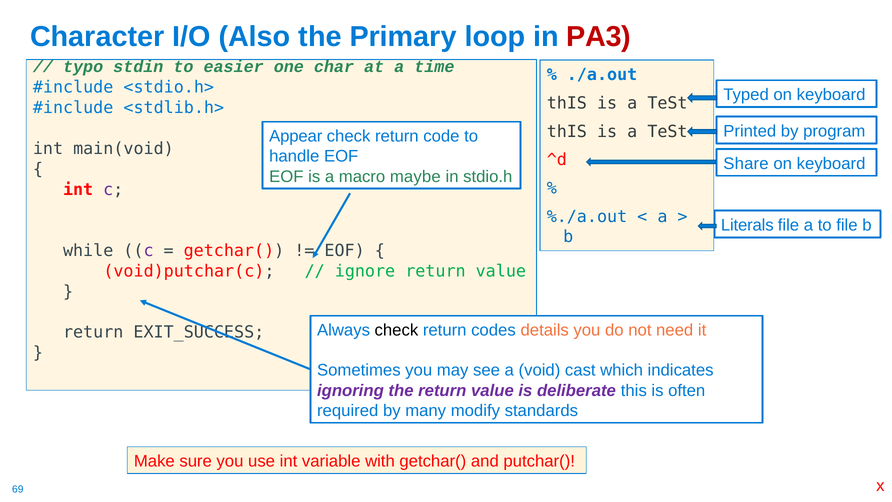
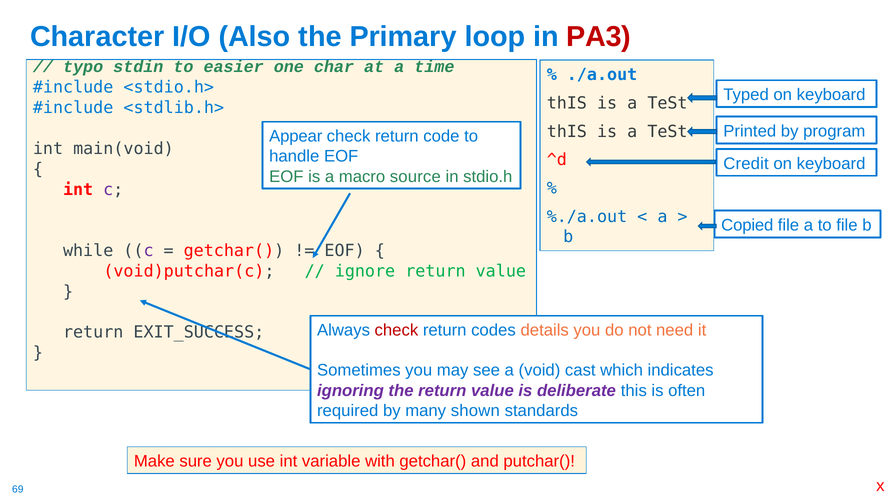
Share: Share -> Credit (746, 163)
maybe: maybe -> source (415, 176)
Literals: Literals -> Copied (747, 225)
check colour: black -> red (396, 330)
modify: modify -> shown (475, 410)
